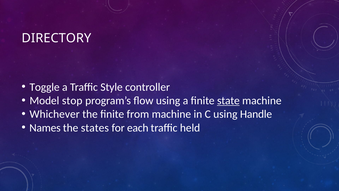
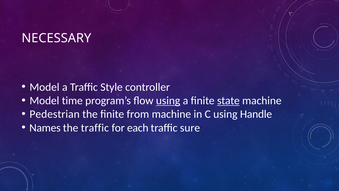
DIRECTORY: DIRECTORY -> NECESSARY (56, 38)
Toggle: Toggle -> Model (44, 87)
stop: stop -> time (72, 100)
using underline: none -> present (168, 100)
Whichever: Whichever -> Pedestrian (55, 114)
the states: states -> traffic (95, 128)
held: held -> sure (190, 128)
